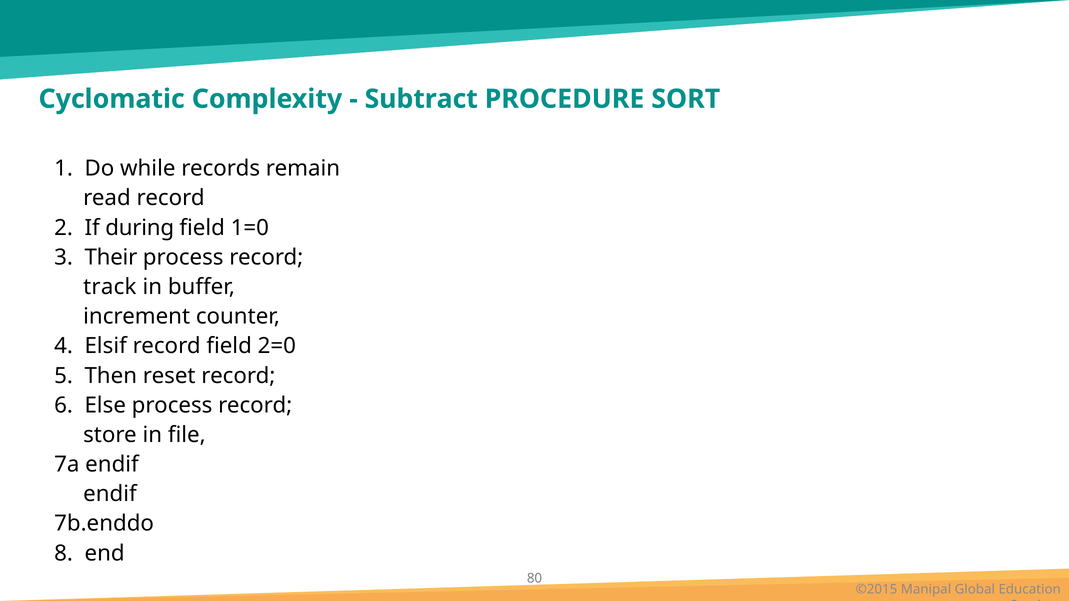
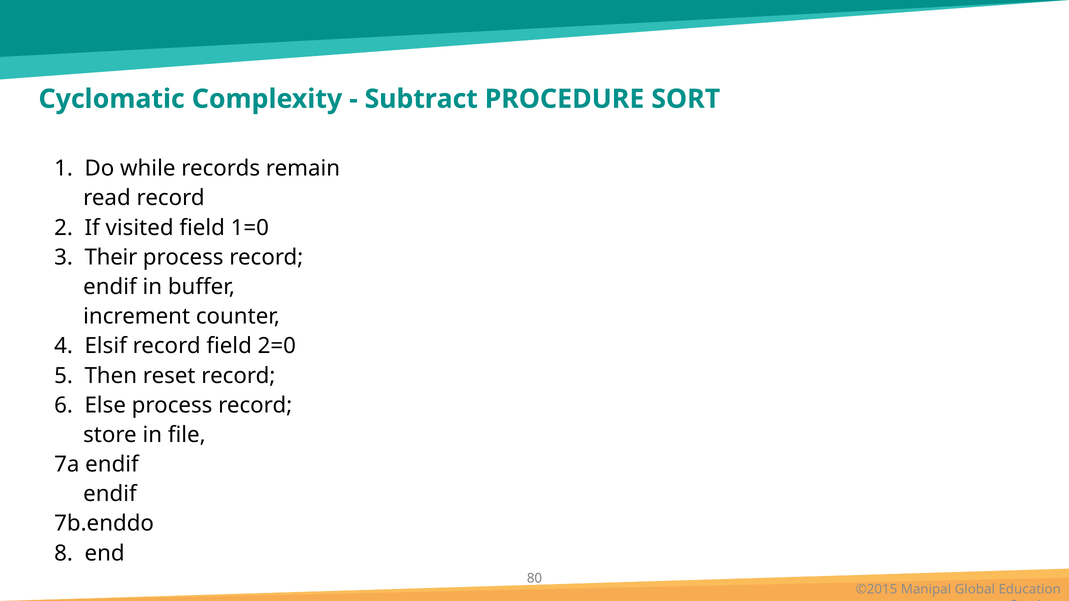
during: during -> visited (140, 228)
track: track -> endif (110, 287)
